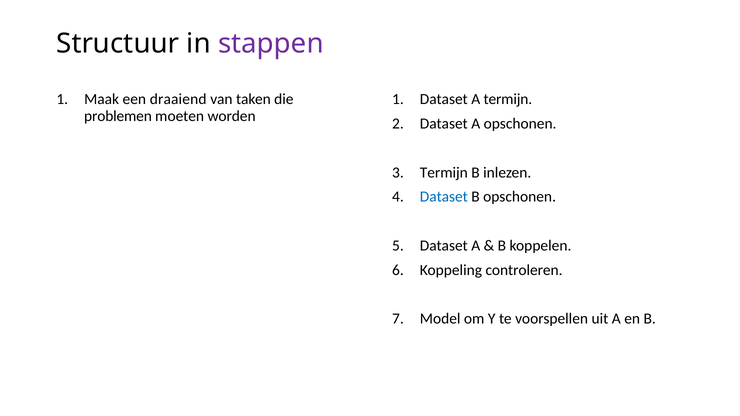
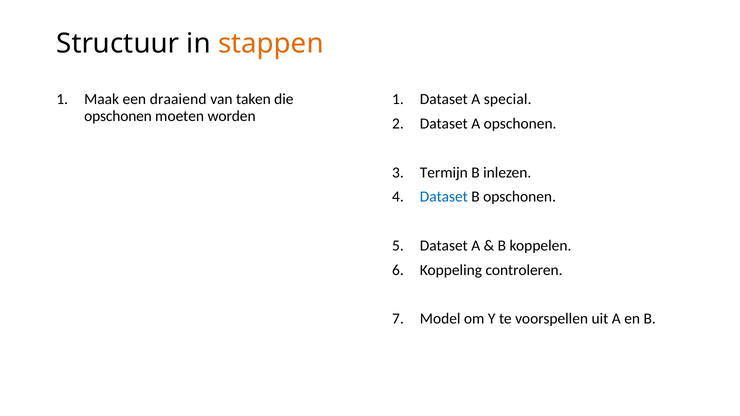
stappen colour: purple -> orange (271, 44)
A termijn: termijn -> special (508, 99)
problemen: problemen -> opschonen (118, 116)
